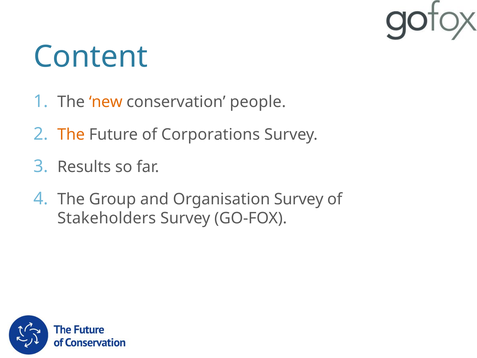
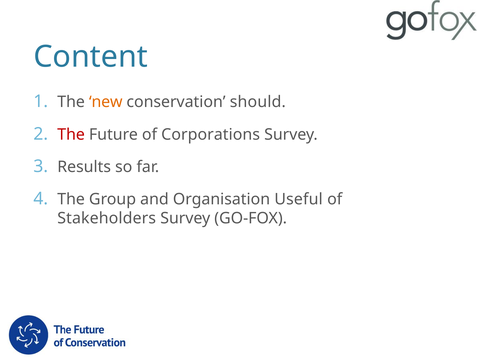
people: people -> should (258, 102)
The colour: orange -> red (71, 134)
Organisation Survey: Survey -> Useful (299, 199)
